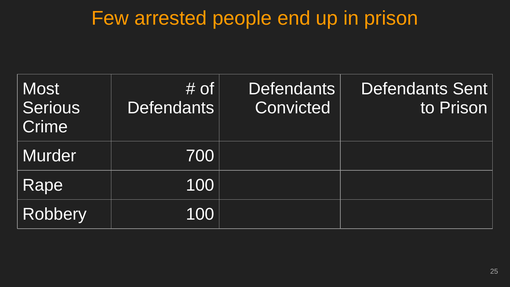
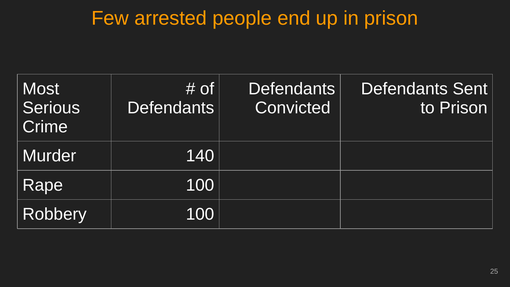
700: 700 -> 140 (200, 156)
